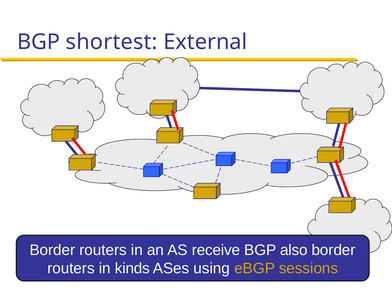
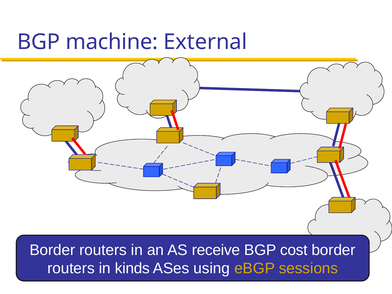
shortest: shortest -> machine (112, 42)
also: also -> cost (294, 250)
